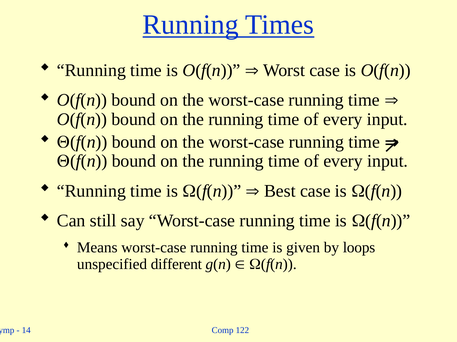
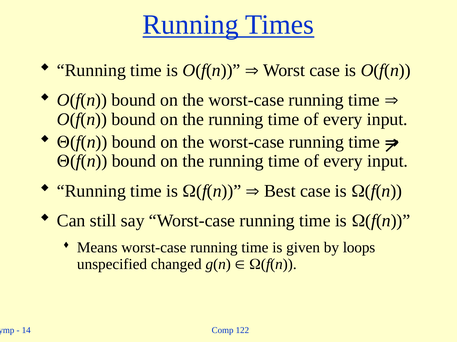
different: different -> changed (176, 265)
